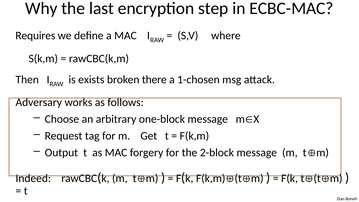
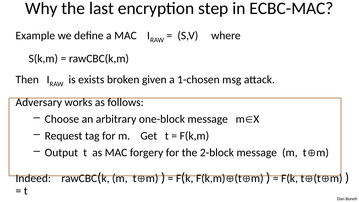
Requires: Requires -> Example (35, 36)
there: there -> given (154, 80)
